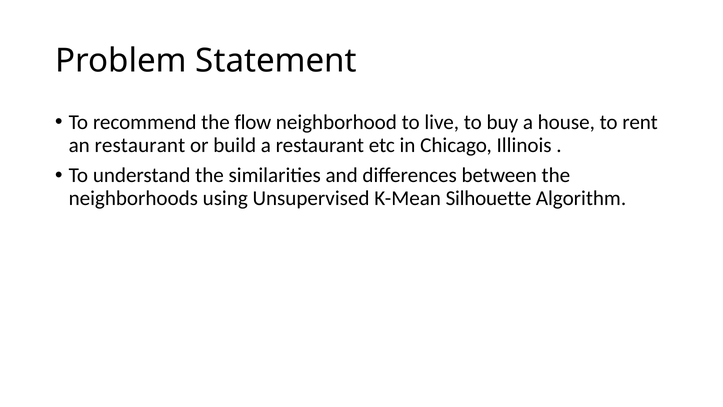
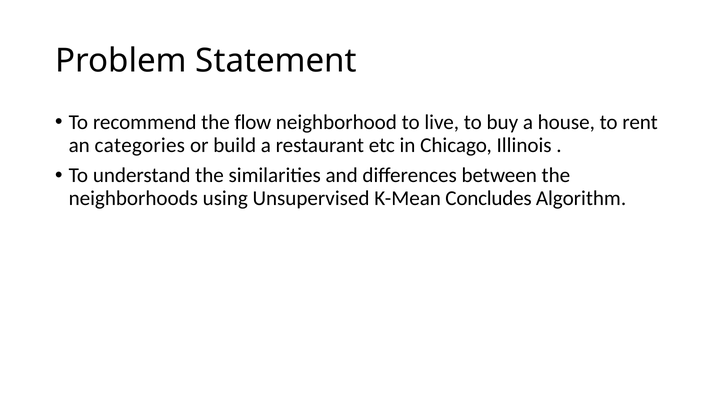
an restaurant: restaurant -> categories (140, 145)
Silhouette: Silhouette -> Concludes (489, 198)
